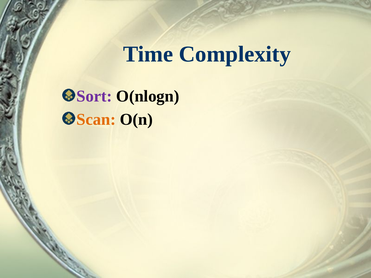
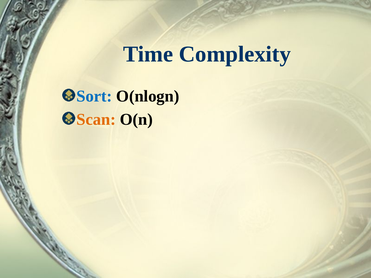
Sort colour: purple -> blue (94, 96)
